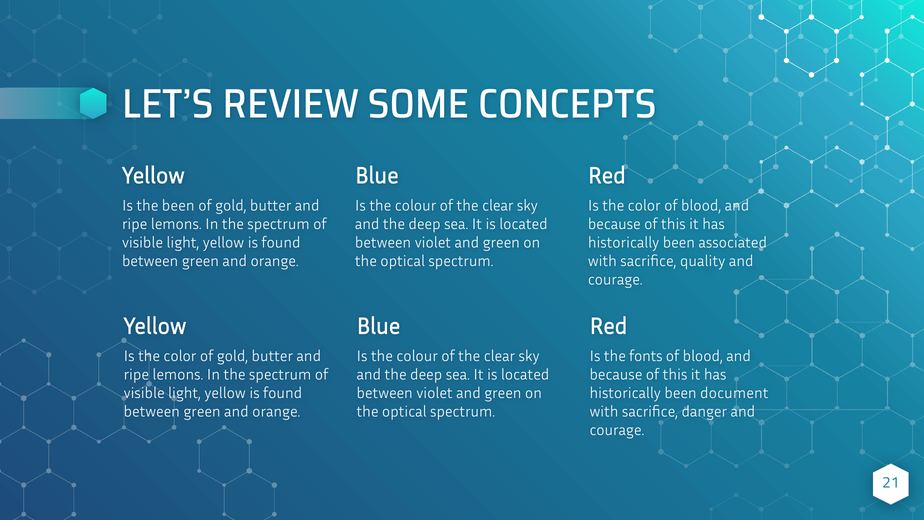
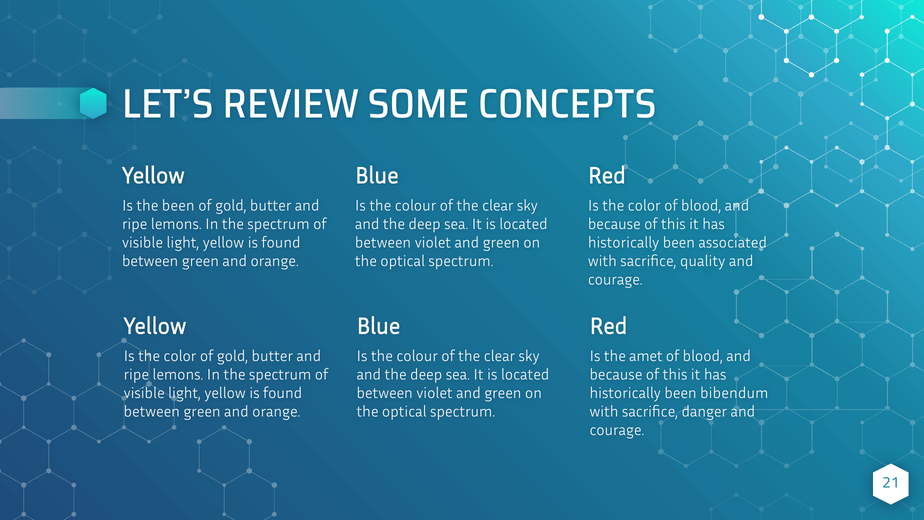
fonts: fonts -> amet (646, 356)
document: document -> bibendum (734, 393)
